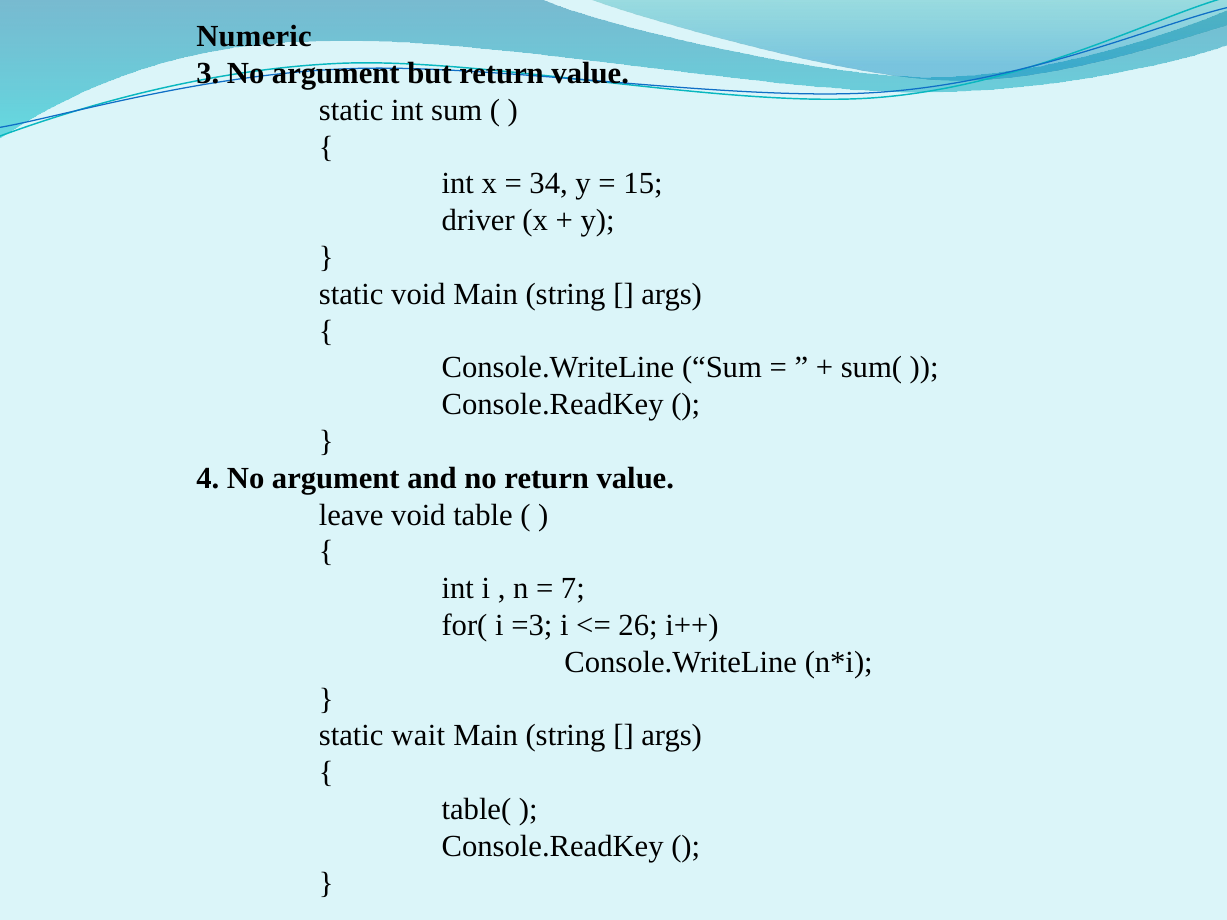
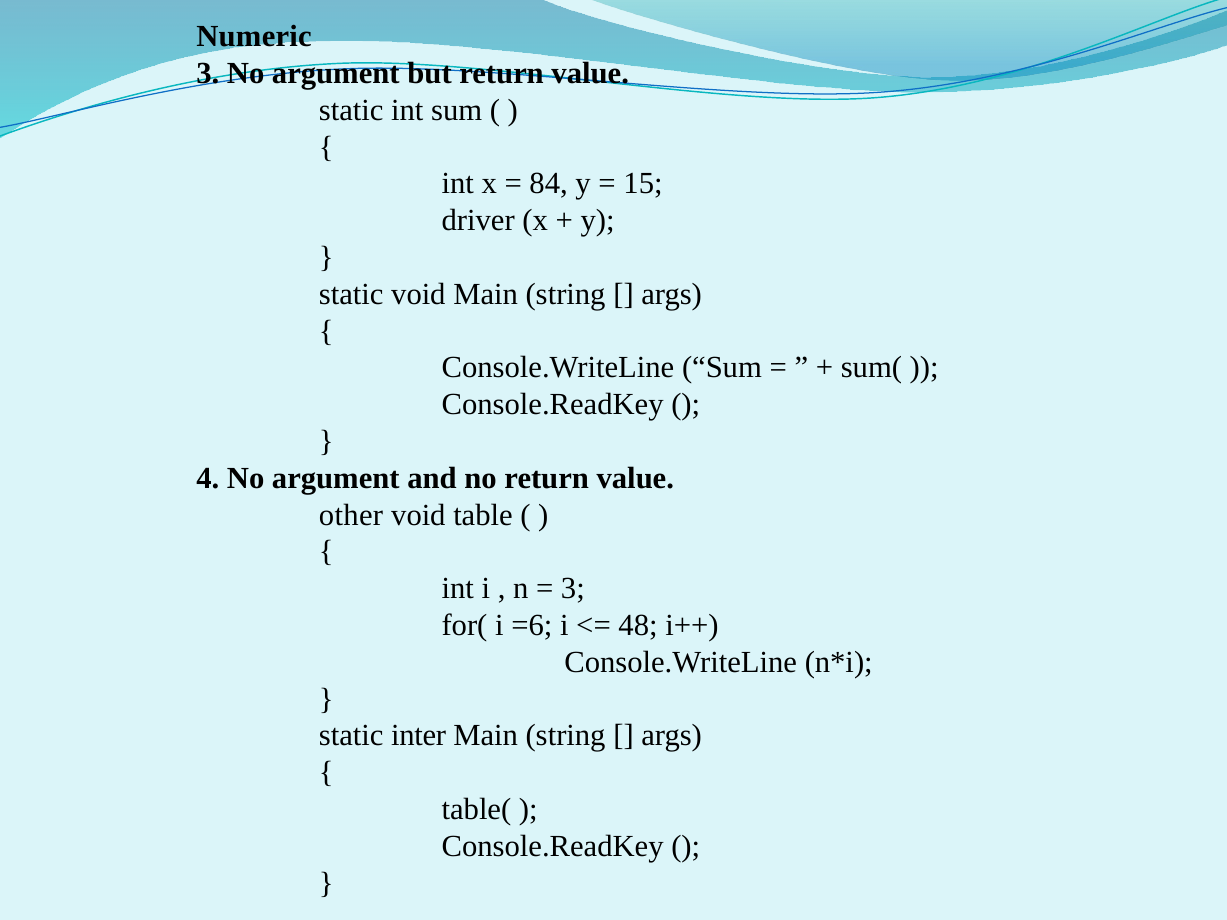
34: 34 -> 84 (549, 184)
leave: leave -> other (351, 515)
7: 7 -> 3 (573, 589)
=3: =3 -> =6 (532, 626)
26: 26 -> 48 (638, 626)
wait: wait -> inter (419, 736)
